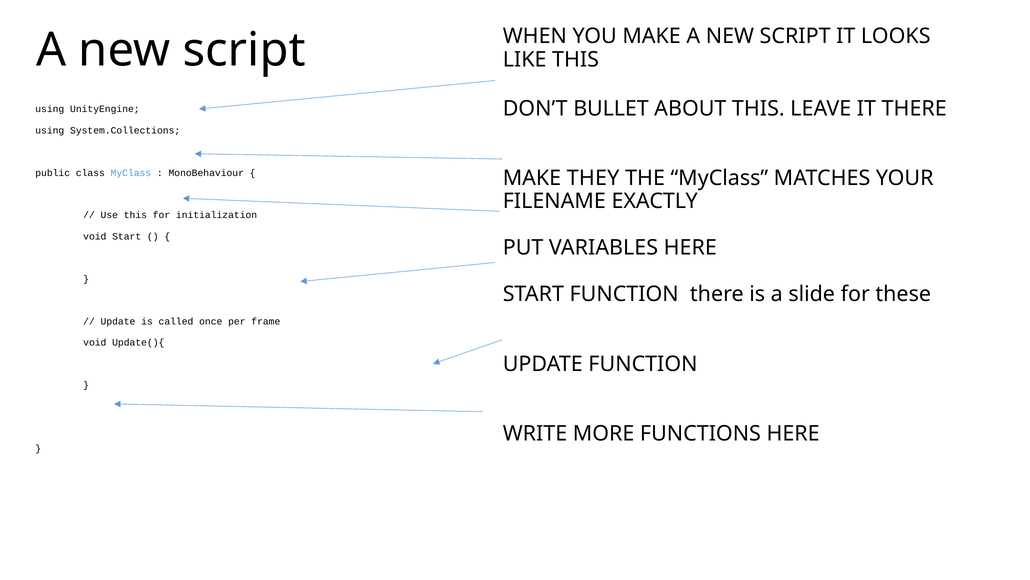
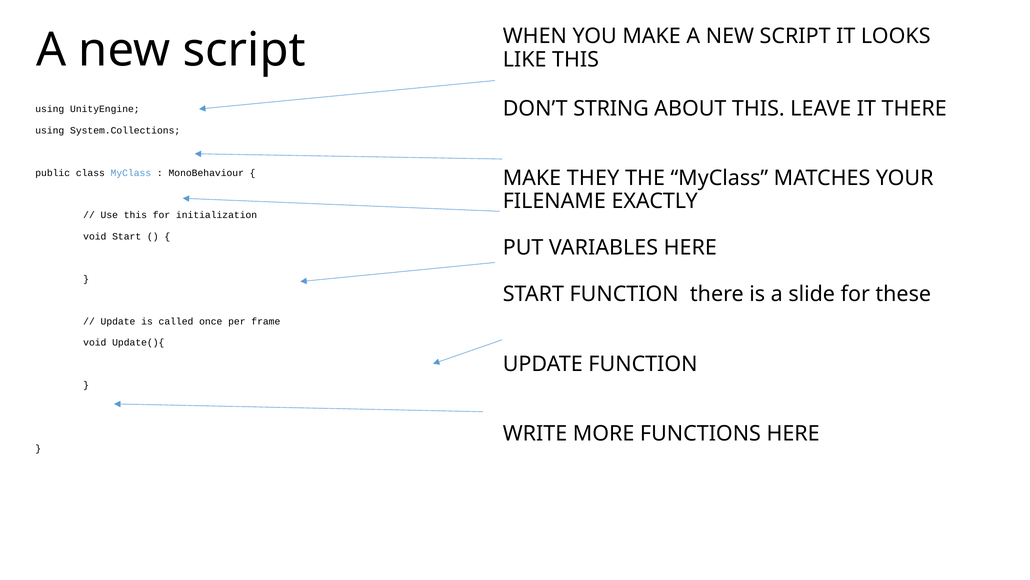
BULLET: BULLET -> STRING (611, 108)
